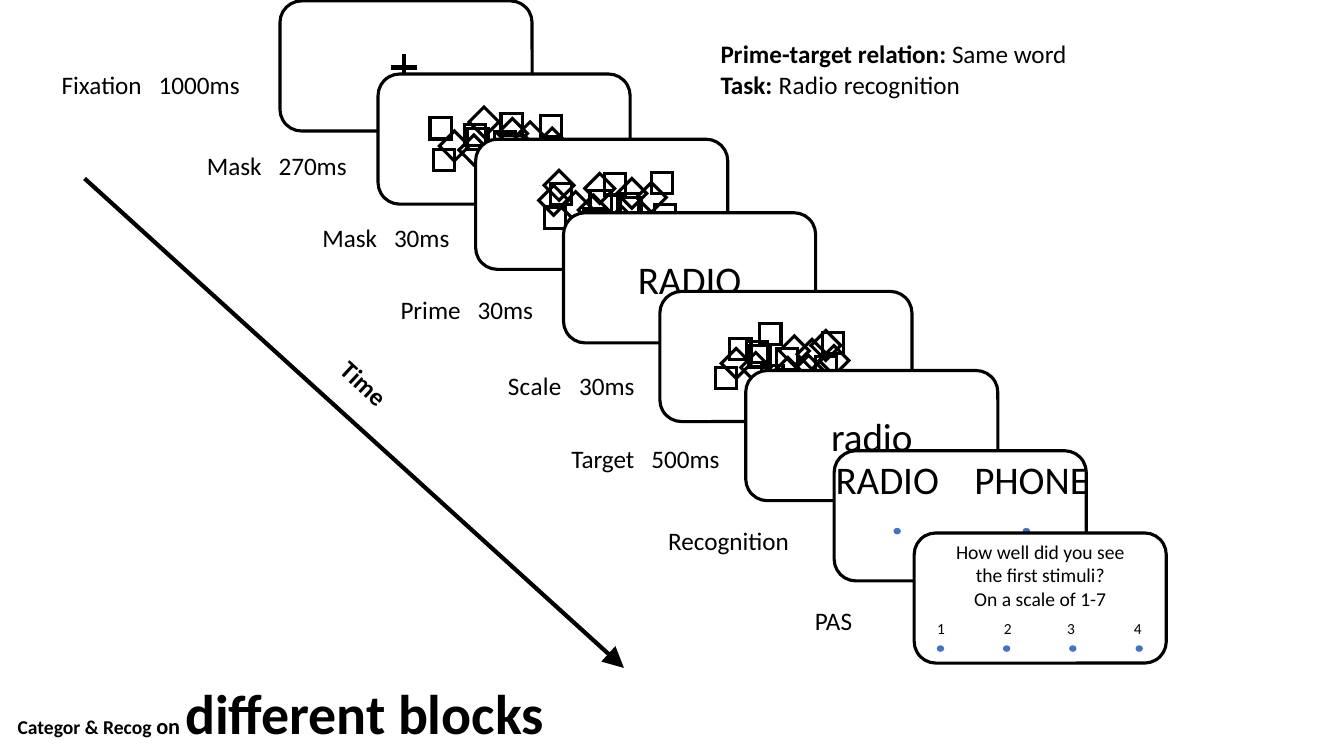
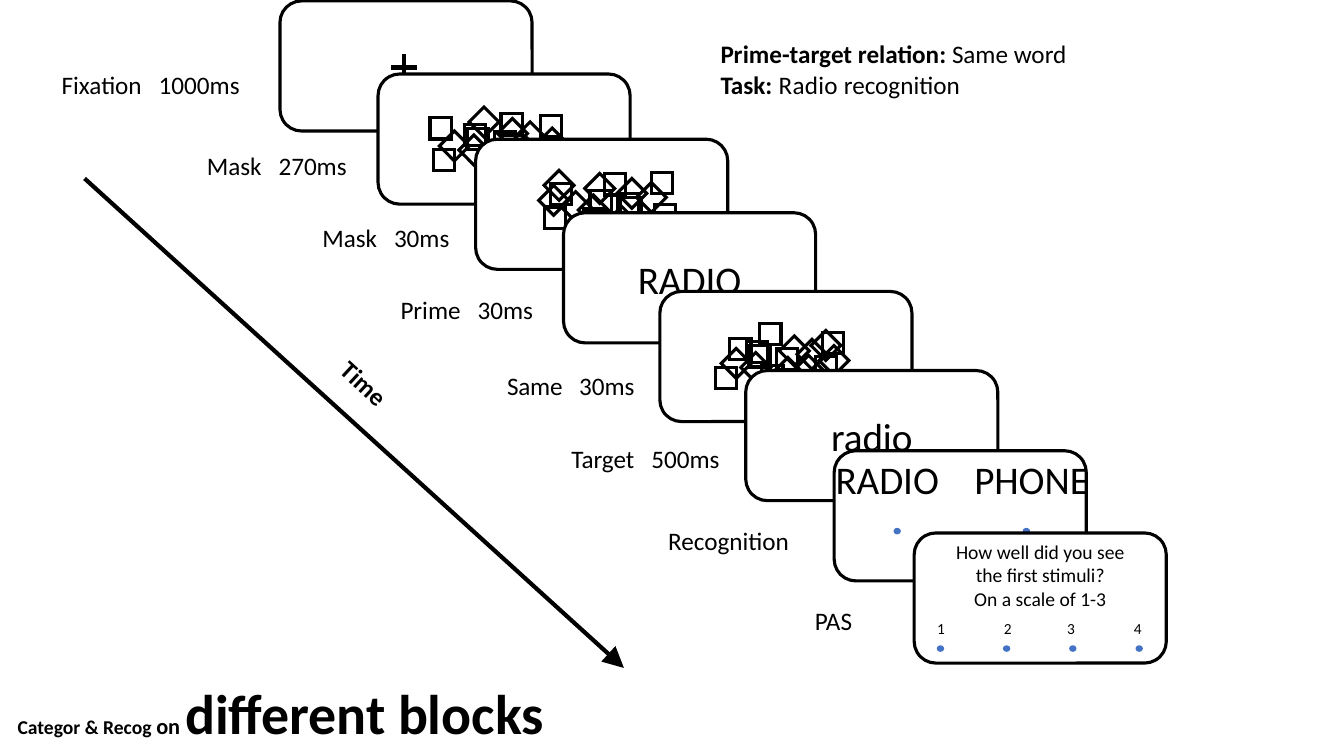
Scale: Scale -> Same (535, 387)
1-7: 1-7 -> 1-3 (1093, 600)
